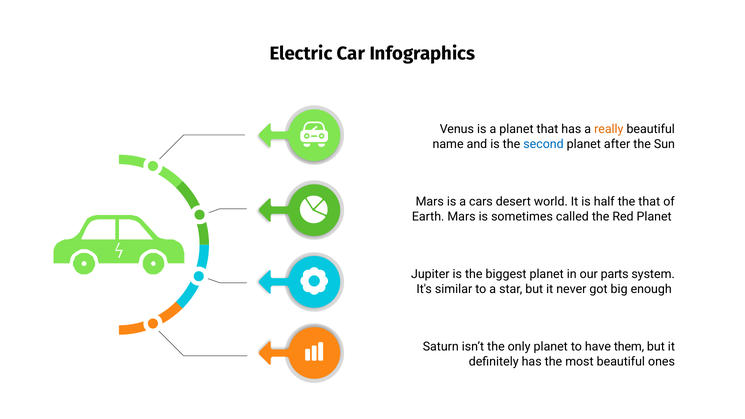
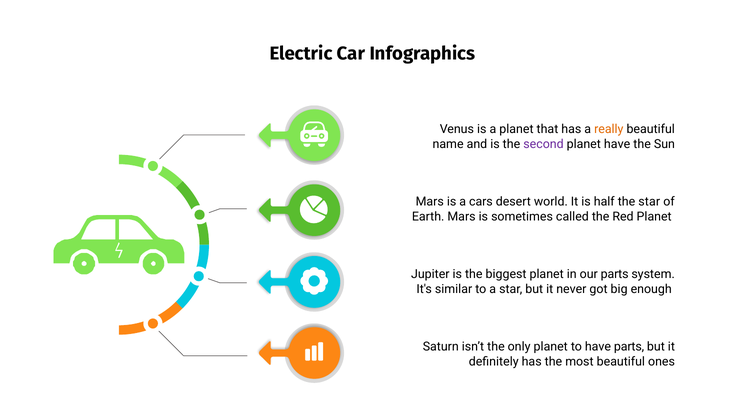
second colour: blue -> purple (543, 144)
planet after: after -> have (617, 144)
the that: that -> star (649, 202)
have them: them -> parts (629, 347)
